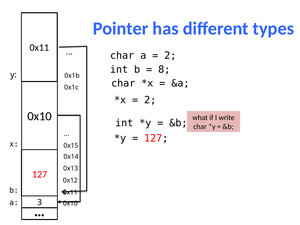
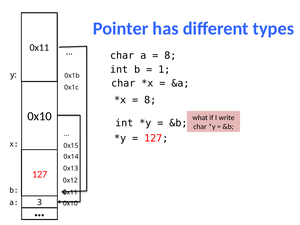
2: 2 -> 8 (170, 56)
8: 8 -> 1 (164, 70)
2: 2 -> 8 (150, 100)
